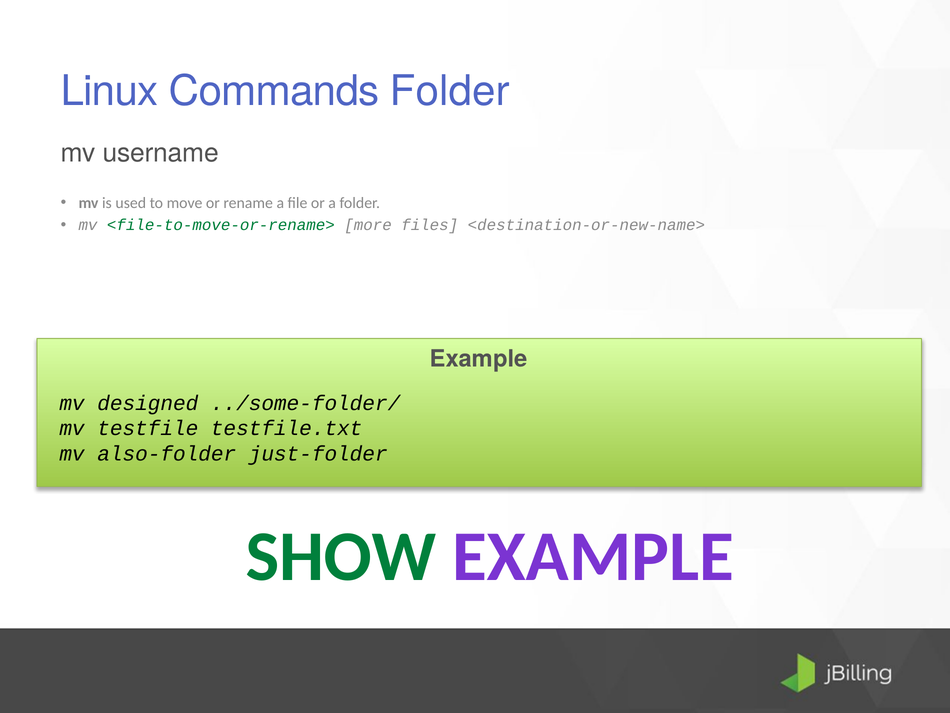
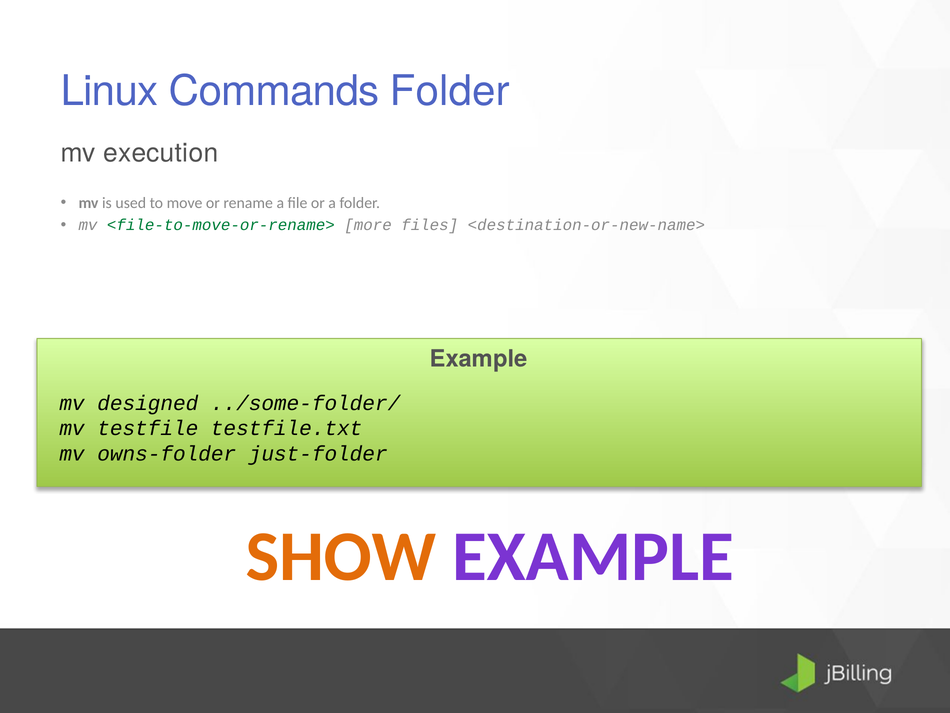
username: username -> execution (161, 153)
also-folder: also-folder -> owns-folder (167, 453)
SHOW colour: green -> orange (341, 556)
